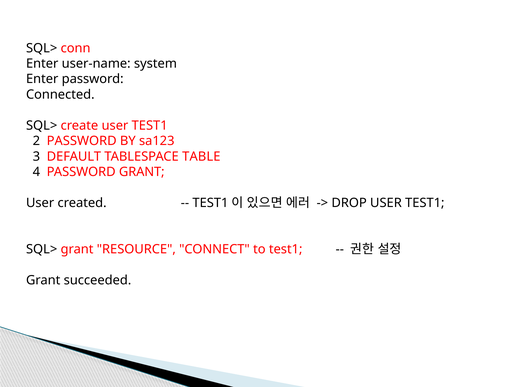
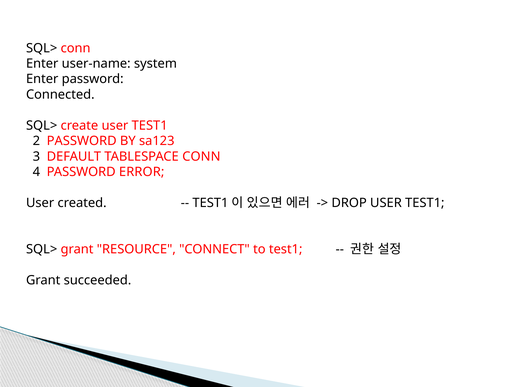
TABLESPACE TABLE: TABLE -> CONN (201, 156)
PASSWORD GRANT: GRANT -> ERROR (142, 172)
